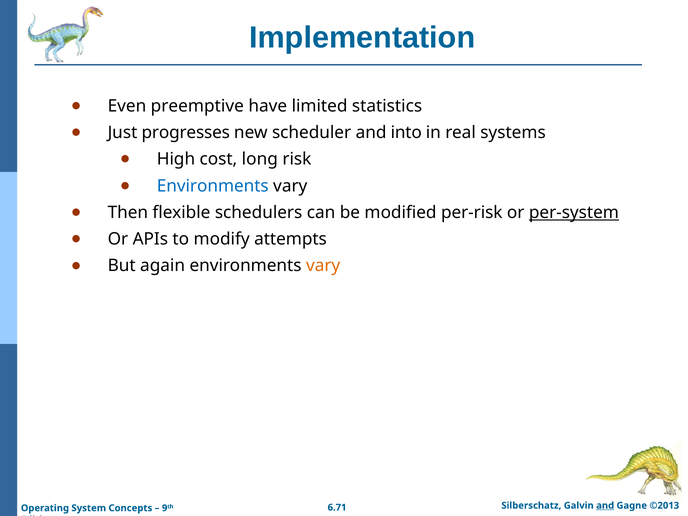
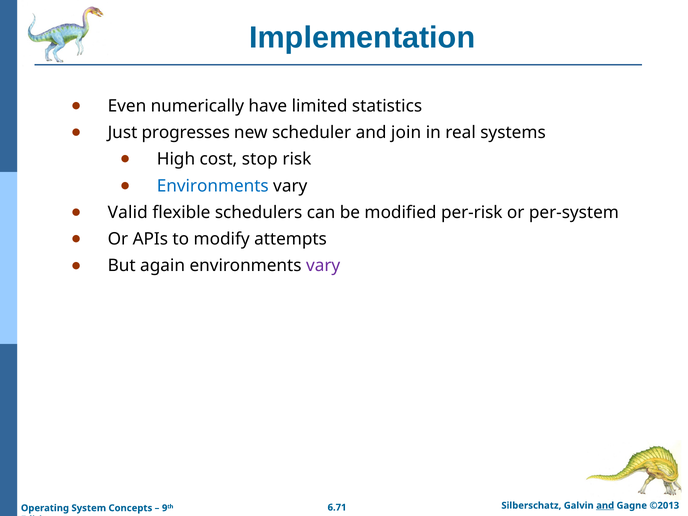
preemptive: preemptive -> numerically (197, 106)
into: into -> join (406, 133)
long: long -> stop (260, 159)
Then: Then -> Valid (128, 212)
per-system underline: present -> none (574, 212)
vary colour: orange -> purple (323, 266)
